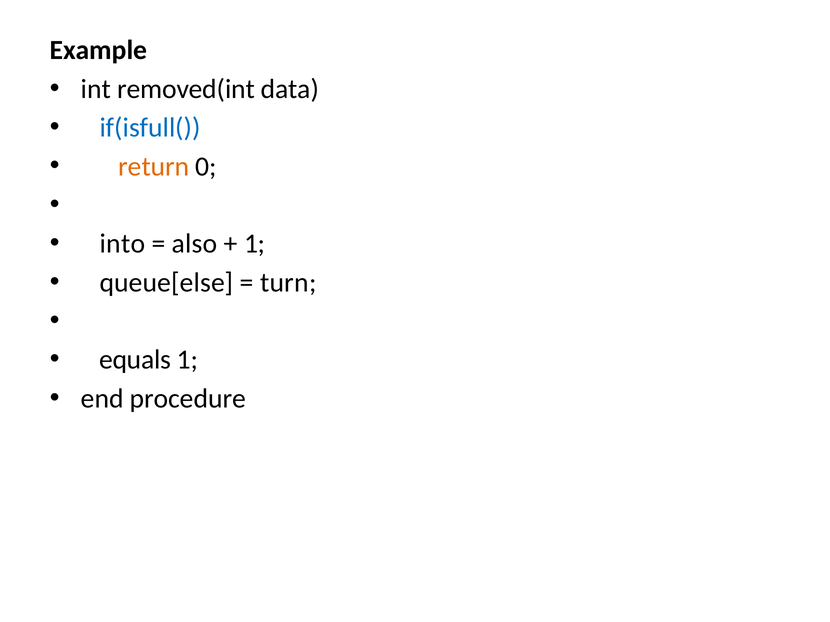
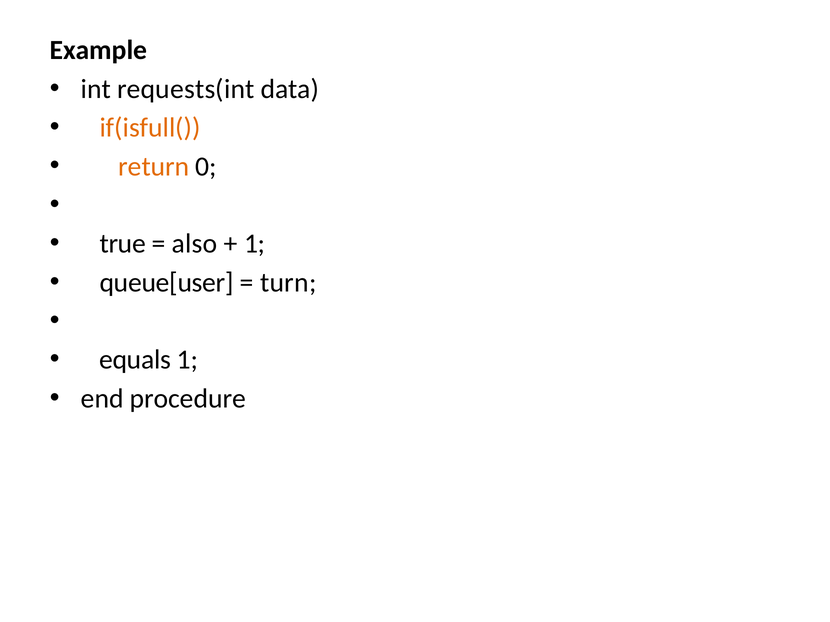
removed(int: removed(int -> requests(int (186, 89)
if(isfull( colour: blue -> orange (150, 128)
into: into -> true (123, 244)
queue[else: queue[else -> queue[user (167, 283)
